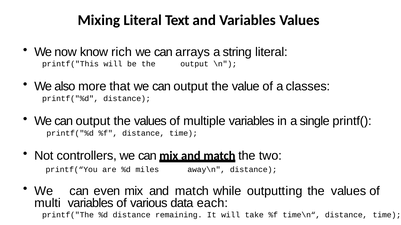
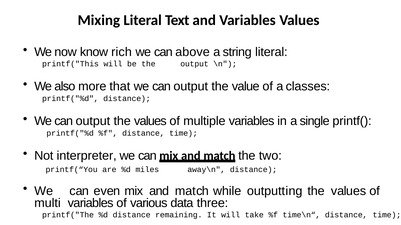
arrays: arrays -> above (193, 52)
controllers: controllers -> interpreter (87, 156)
each: each -> three (212, 203)
